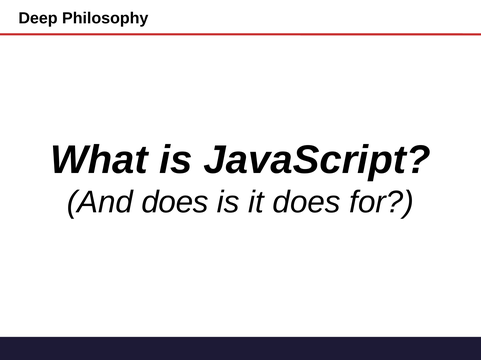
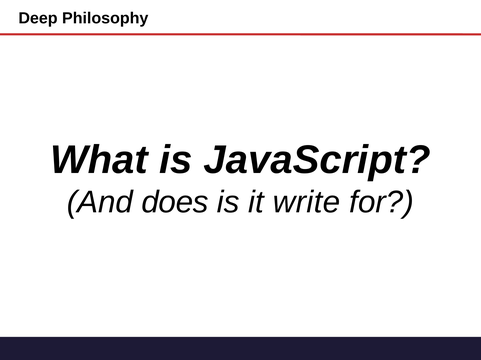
it does: does -> write (306, 203)
